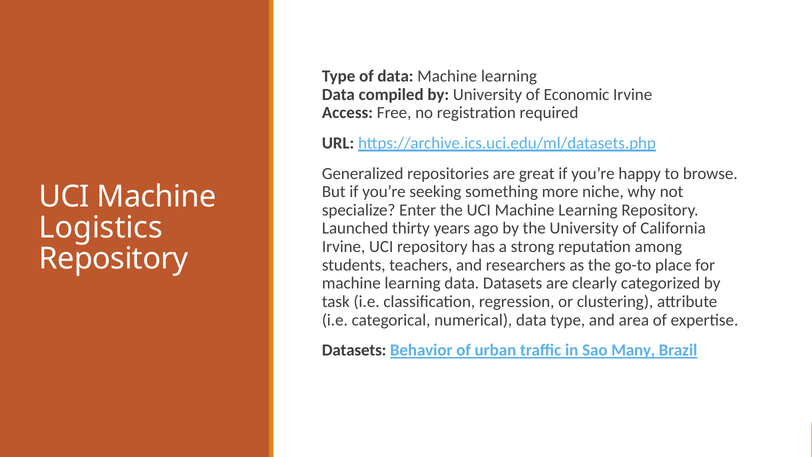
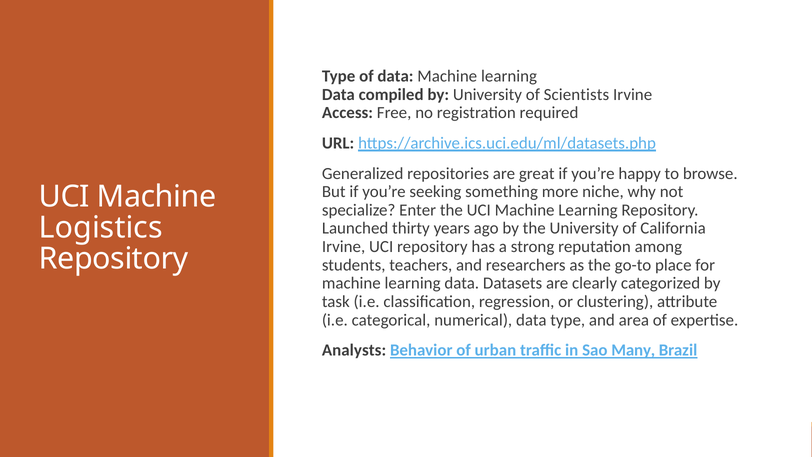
Economic: Economic -> Scientists (576, 94)
Datasets: Datasets -> Analysts (354, 350)
